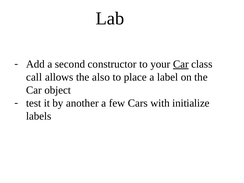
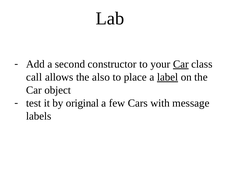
label underline: none -> present (168, 77)
another: another -> original (82, 103)
initialize: initialize -> message (191, 103)
